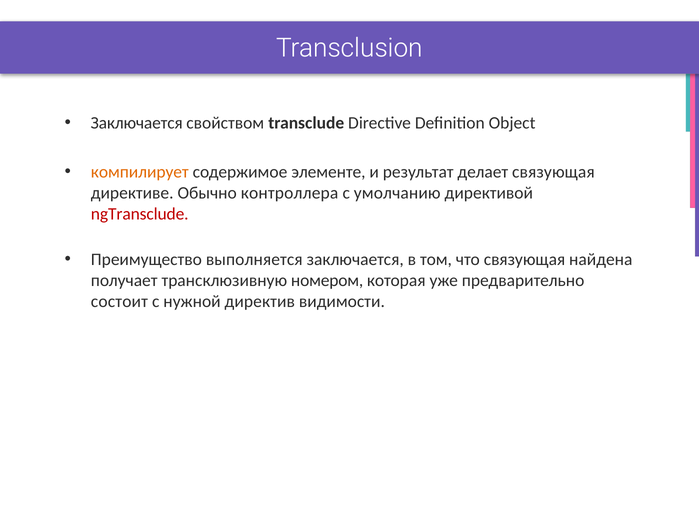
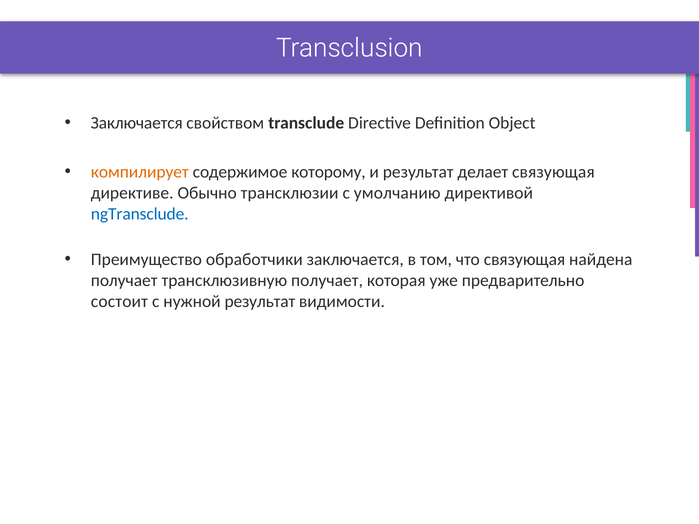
элементе: элементе -> которому (328, 172)
контроллера: контроллера -> трансклюзии (290, 193)
ngTransclude colour: red -> blue (140, 214)
выполняется: выполняется -> обработчики (254, 259)
трансклюзивную номером: номером -> получает (327, 280)
нужной директив: директив -> результат (260, 301)
